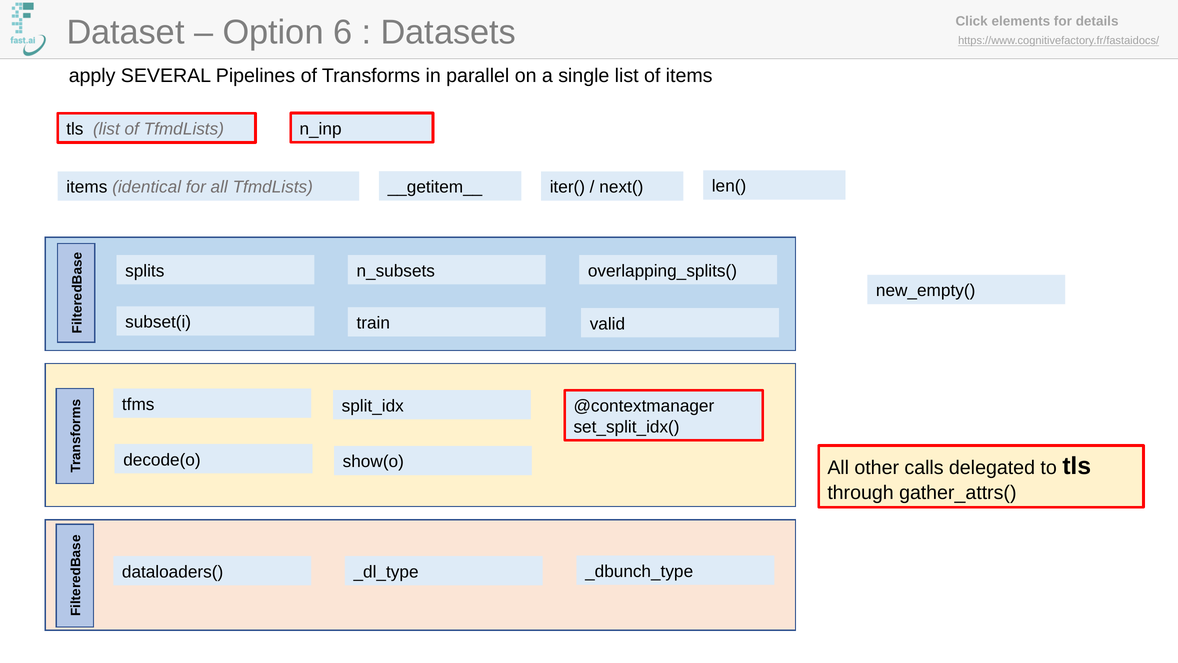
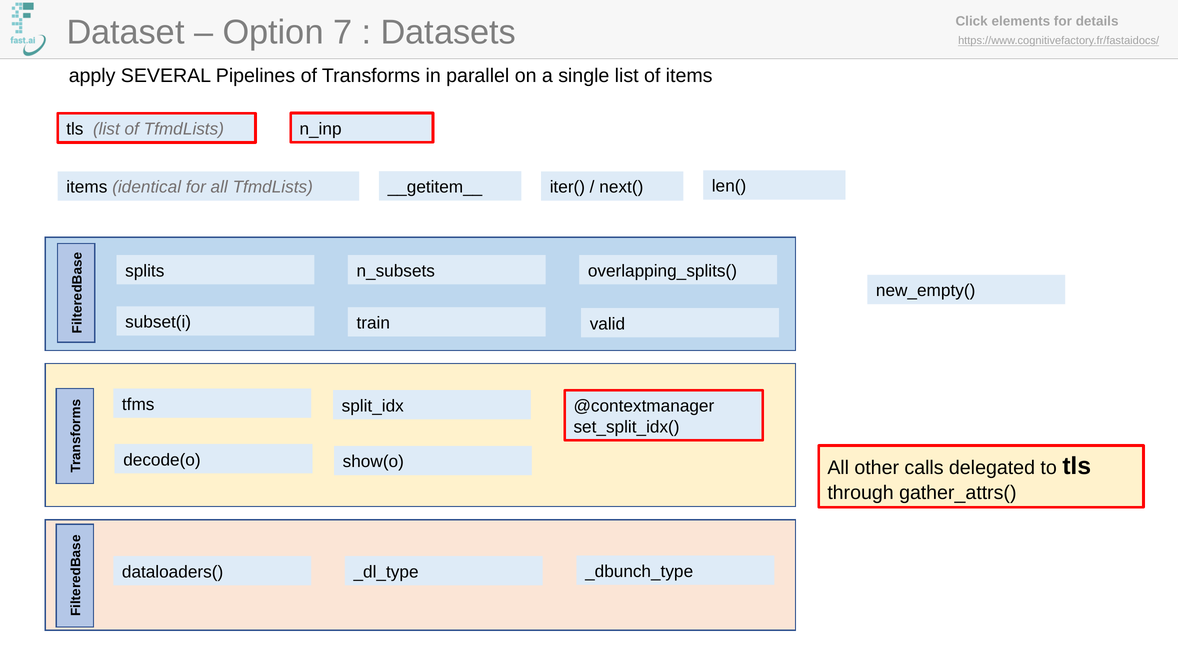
6: 6 -> 7 (343, 32)
